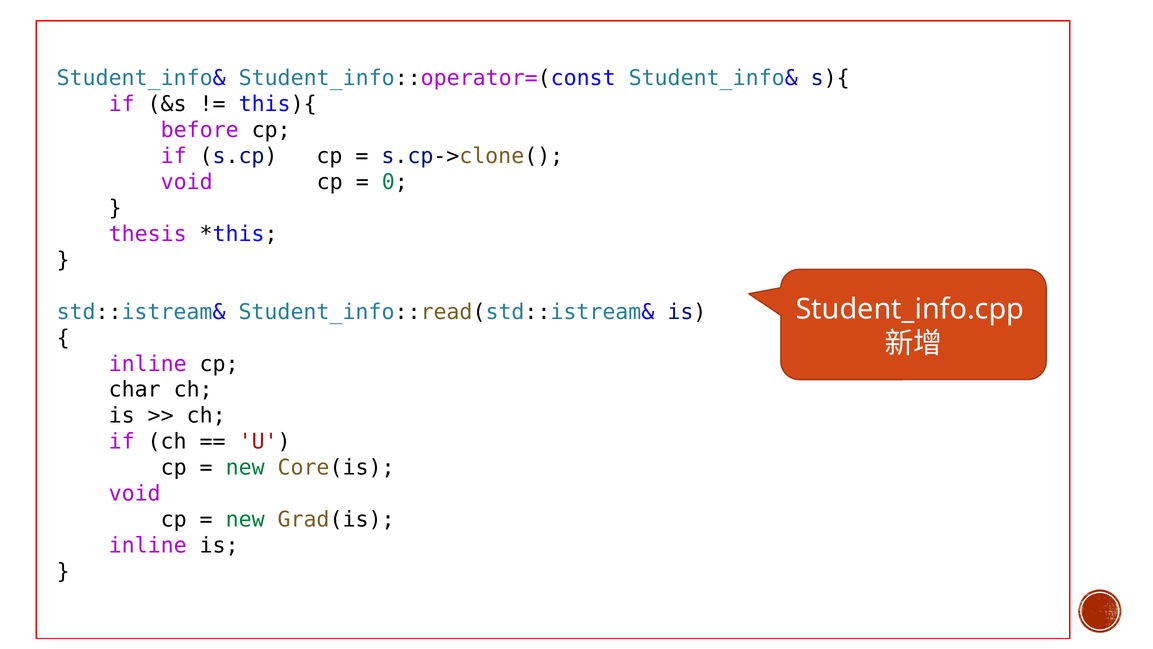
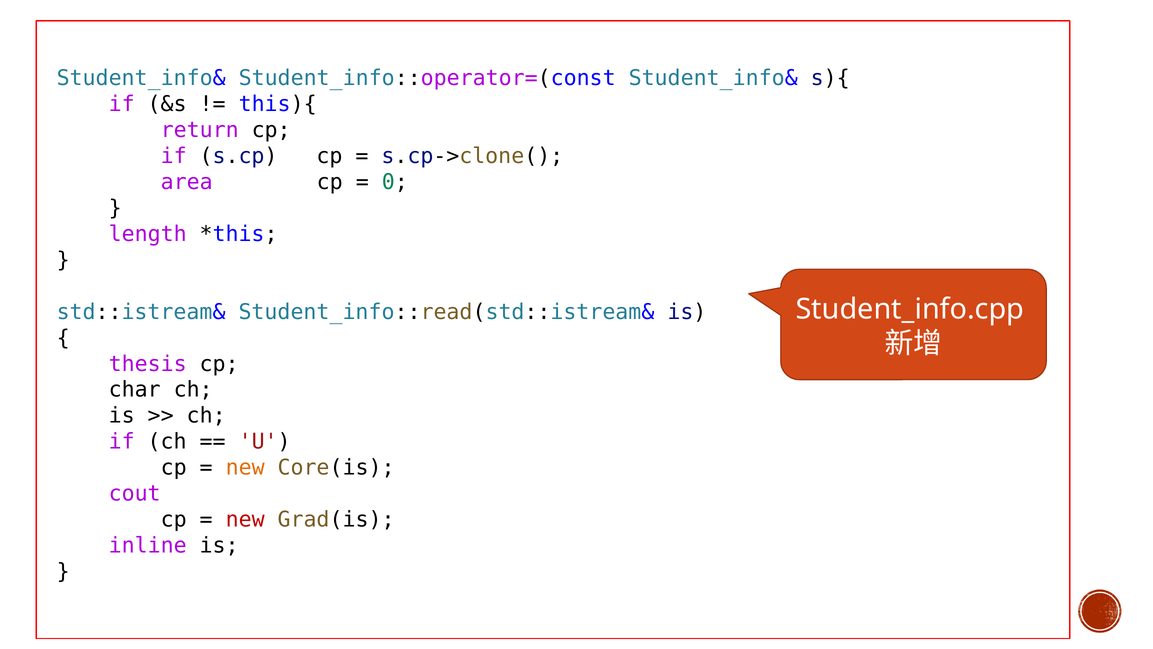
before: before -> return (200, 130)
void: void -> area (187, 182)
thesis: thesis -> length (148, 234)
inline: inline -> thesis (148, 364)
new colour: green -> orange (245, 467)
void: void -> cout (135, 493)
new colour: green -> red (245, 519)
